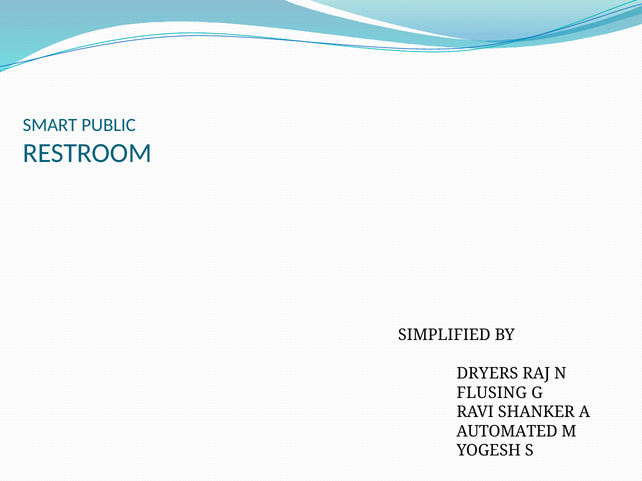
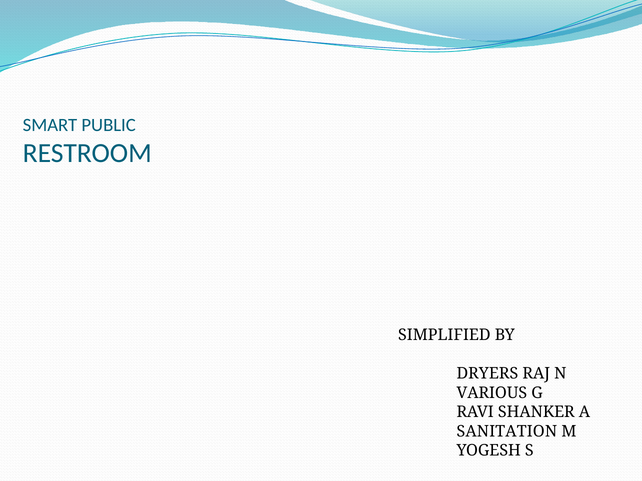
FLUSING: FLUSING -> VARIOUS (492, 393)
AUTOMATED: AUTOMATED -> SANITATION (507, 432)
